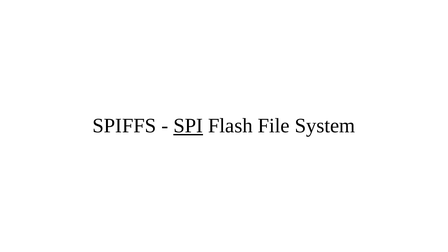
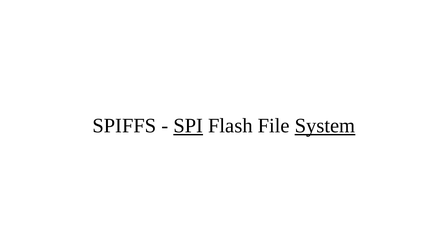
System underline: none -> present (325, 126)
